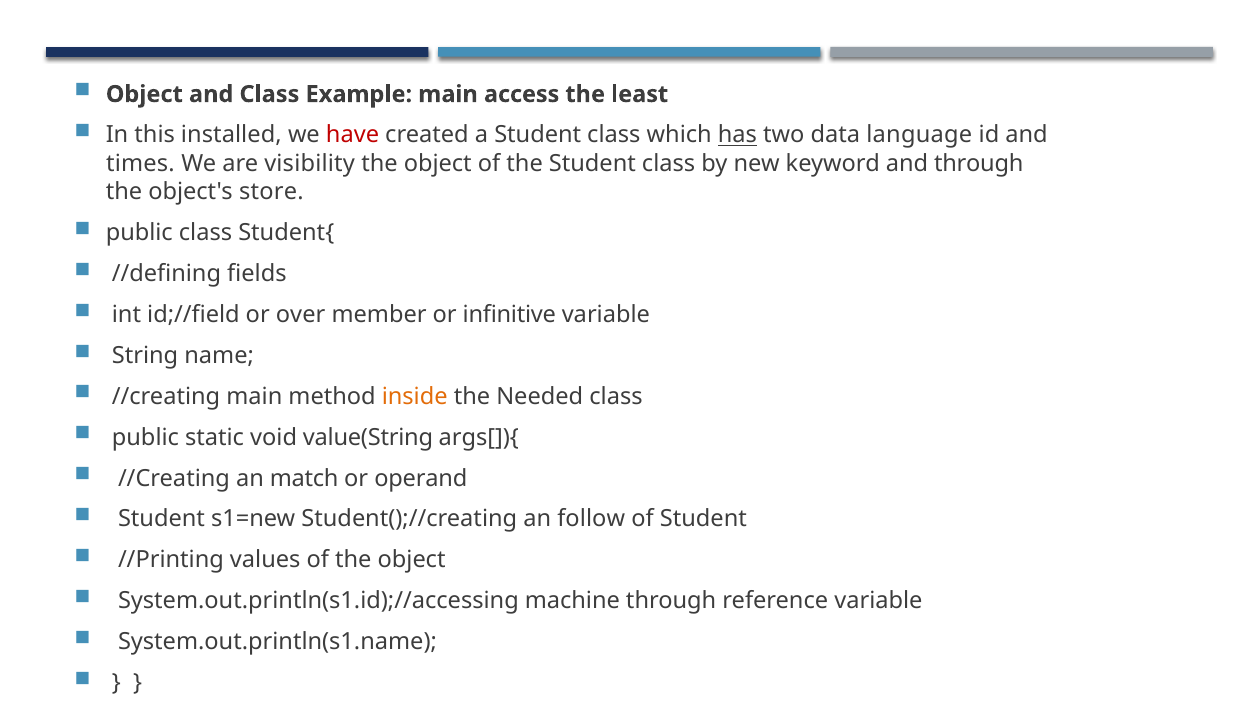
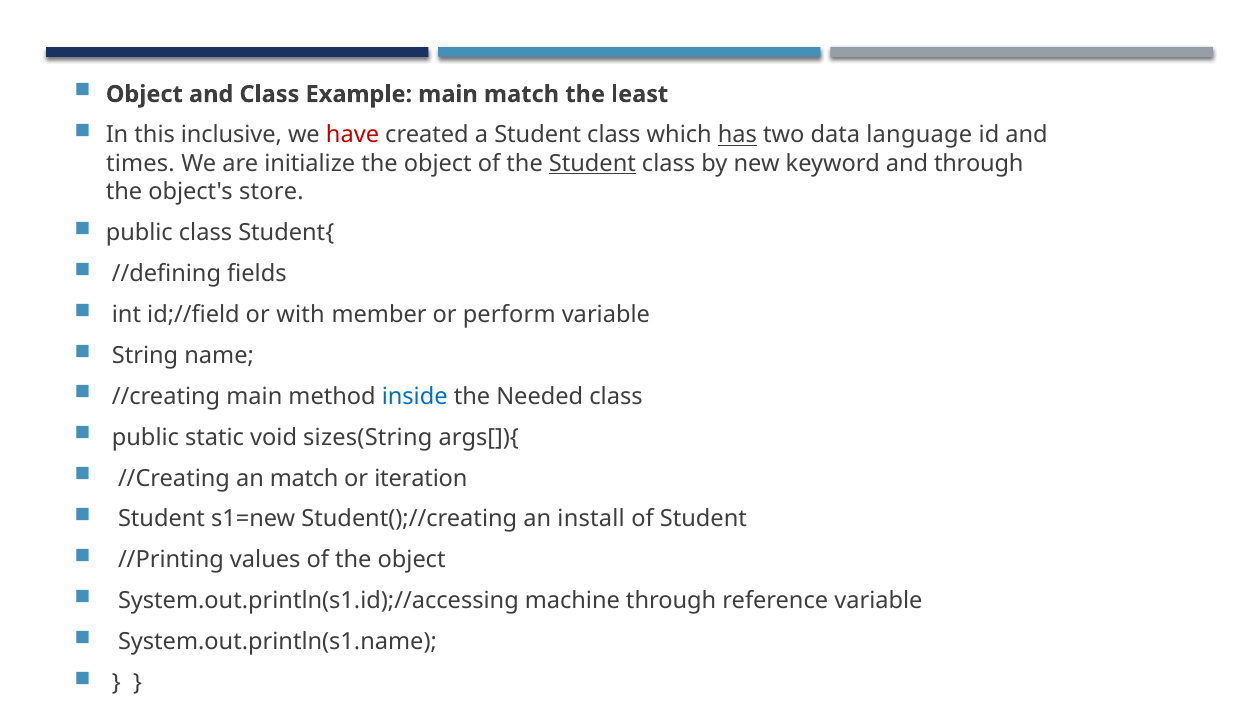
main access: access -> match (522, 94)
installed: installed -> inclusive (231, 135)
visibility: visibility -> initialize (310, 164)
Student underline: none -> present (592, 164)
over: over -> with (301, 315)
infinitive: infinitive -> perform (509, 315)
inside colour: orange -> blue (415, 397)
value(String: value(String -> sizes(String (368, 437)
operand: operand -> iteration (421, 478)
follow: follow -> install (591, 519)
